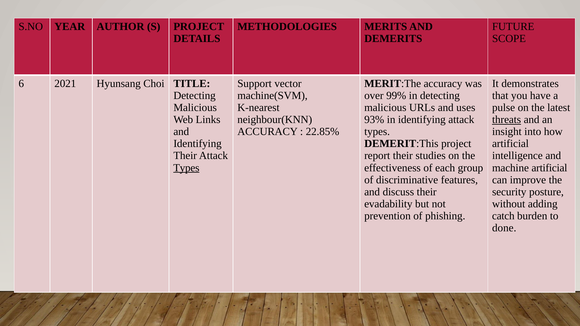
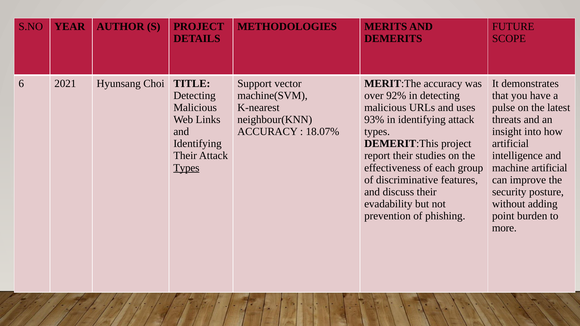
99%: 99% -> 92% (396, 96)
threats underline: present -> none (507, 120)
22.85%: 22.85% -> 18.07% (323, 132)
catch: catch -> point (503, 216)
done: done -> more (504, 228)
